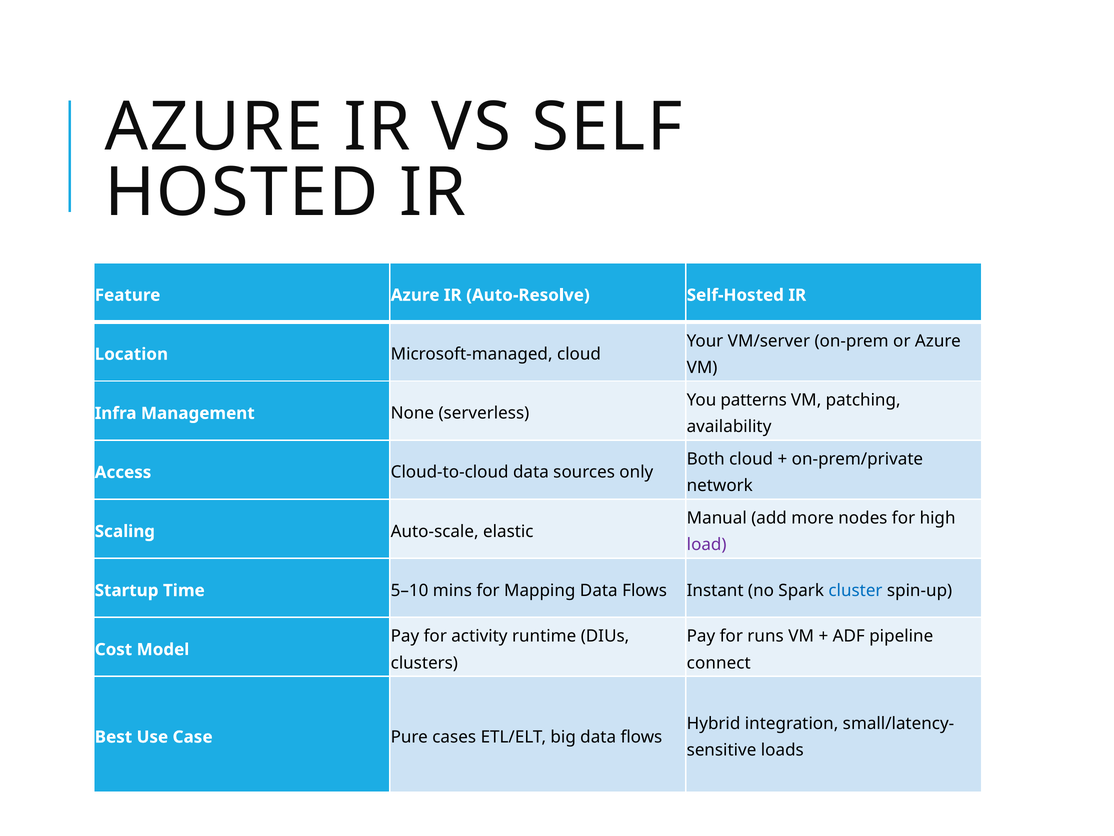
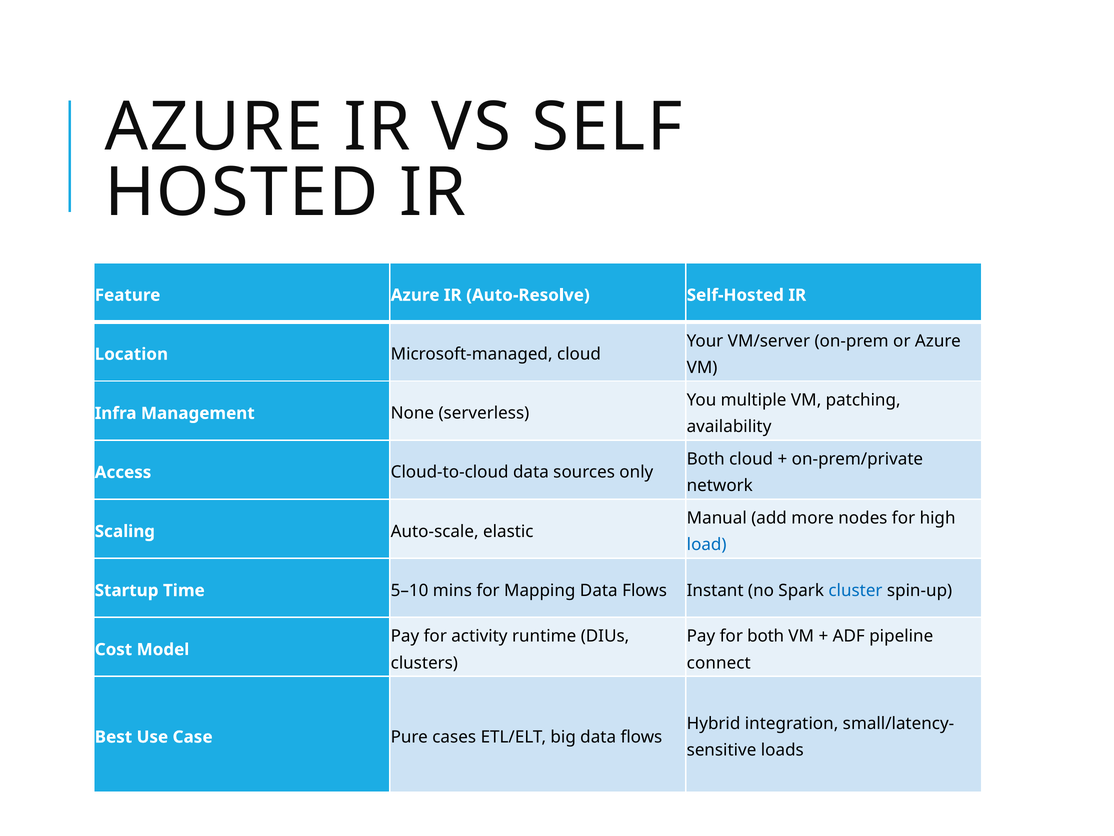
patterns: patterns -> multiple (754, 400)
load colour: purple -> blue (707, 544)
for runs: runs -> both (766, 636)
